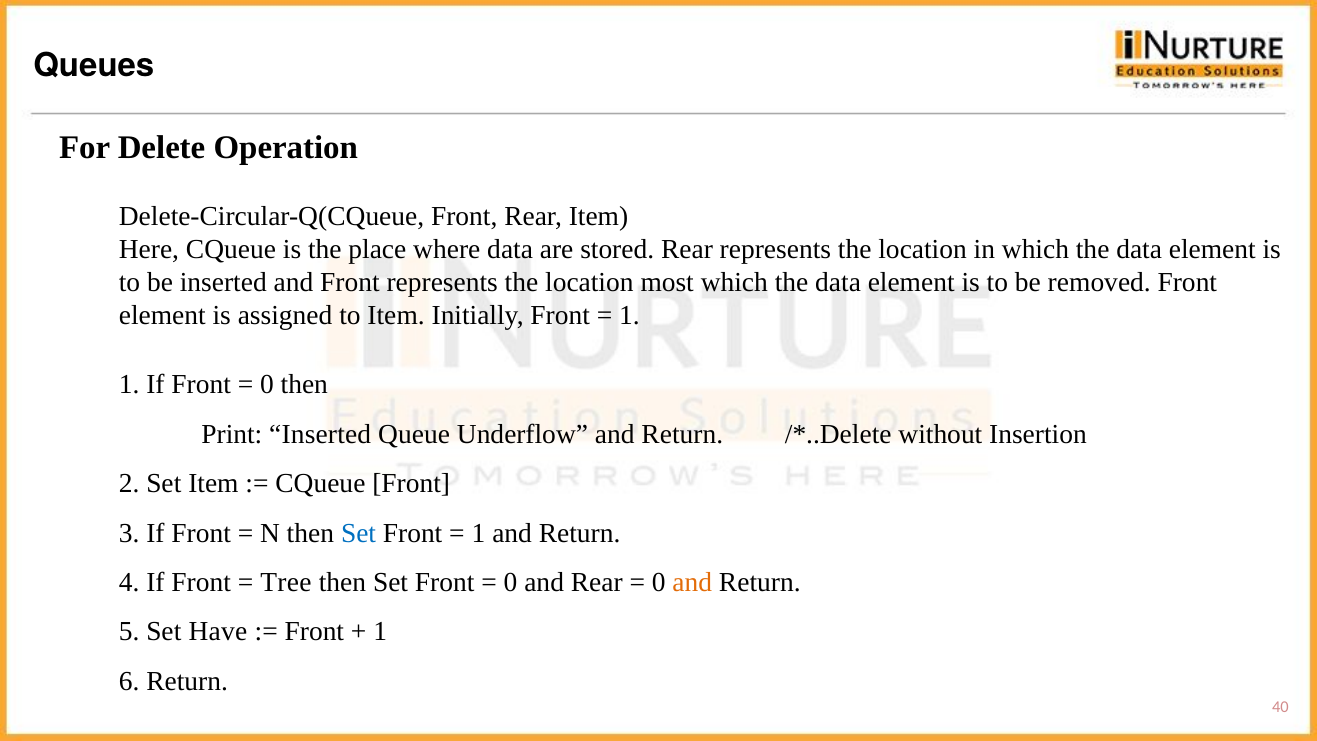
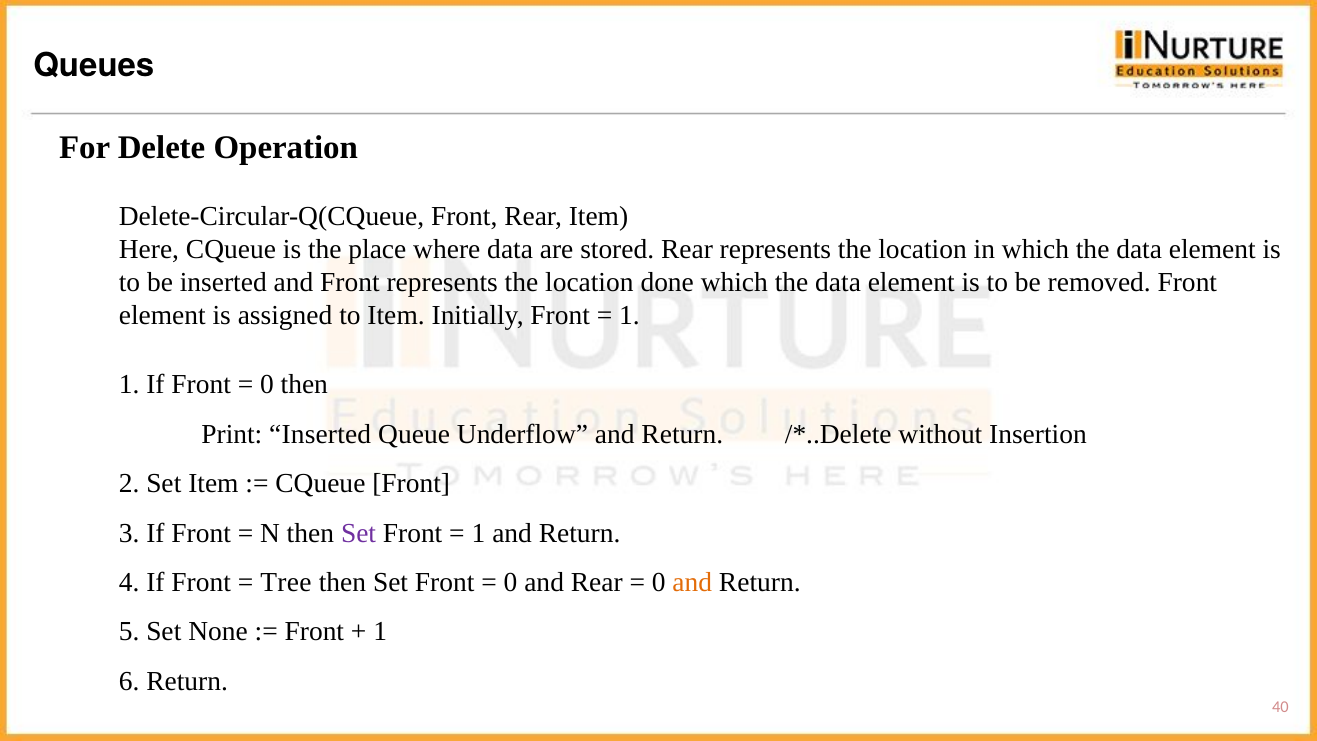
most: most -> done (667, 283)
Set colour: blue -> purple (359, 533)
Have: Have -> None (218, 632)
